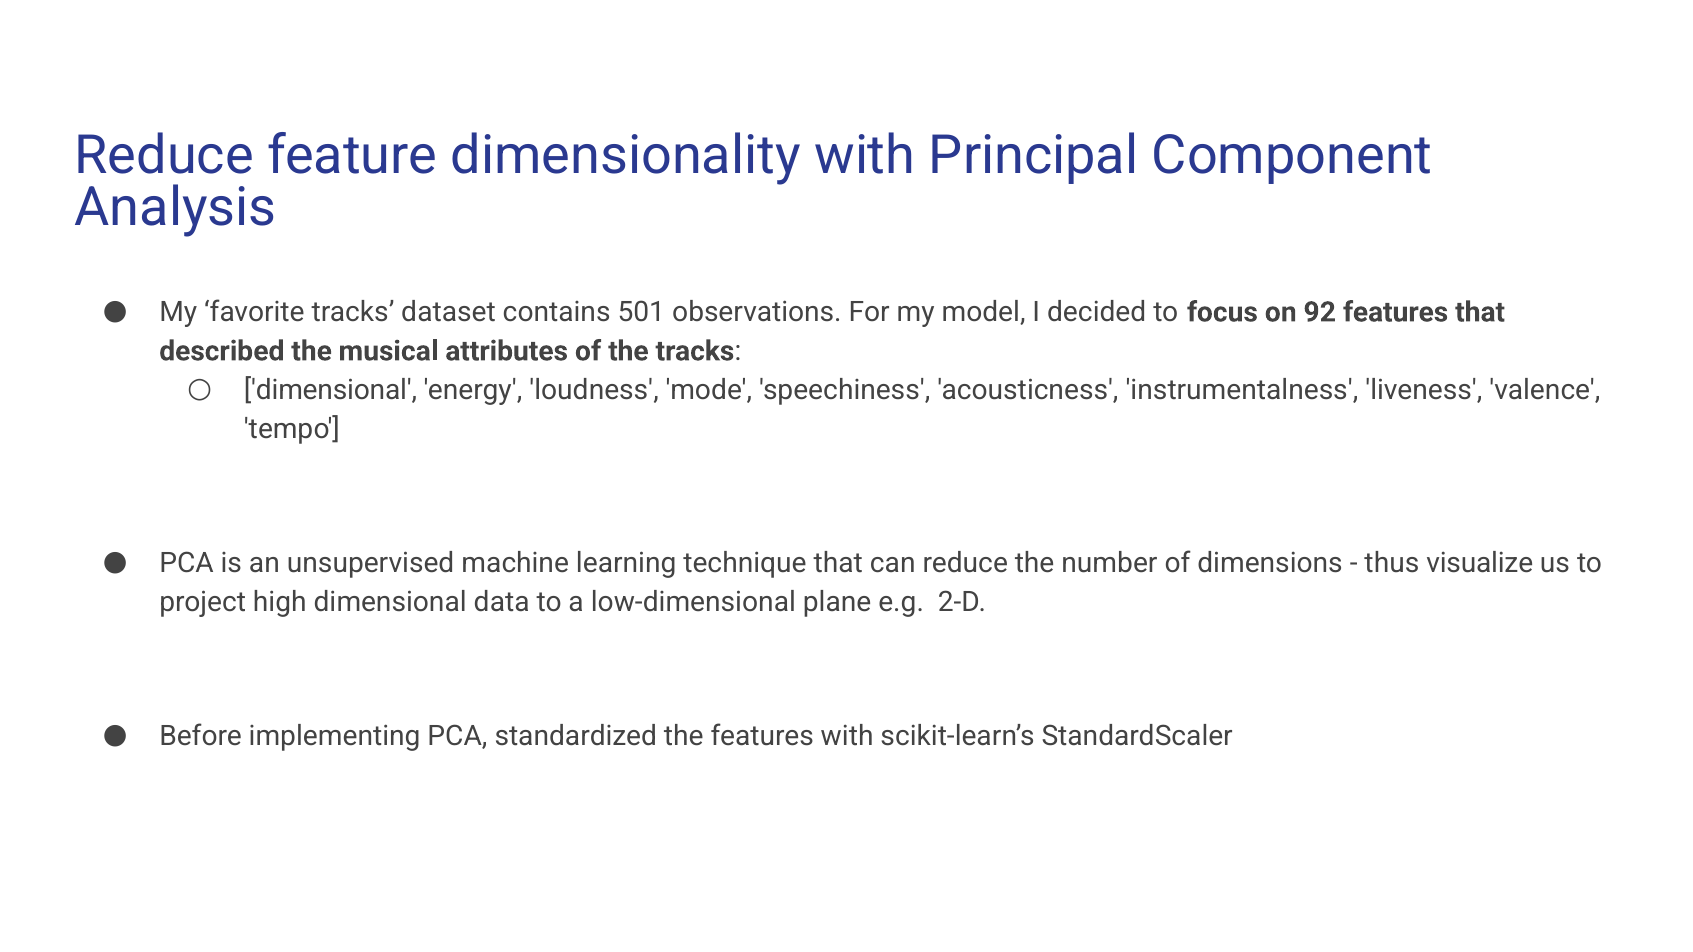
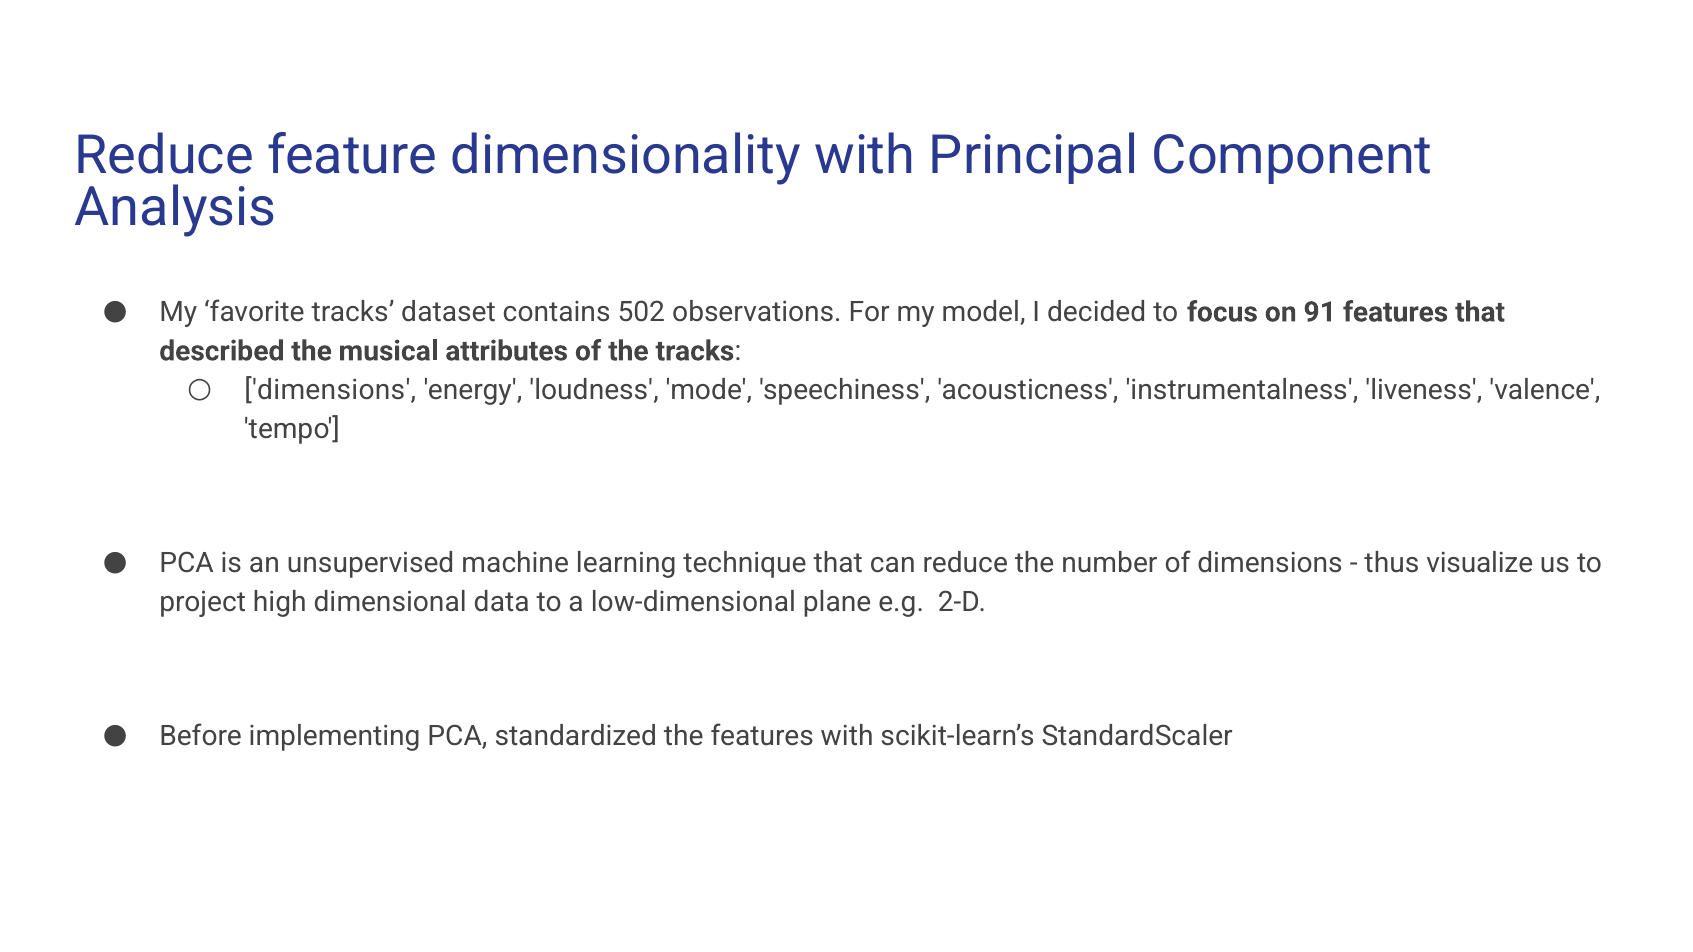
501: 501 -> 502 (641, 312)
92: 92 -> 91 (1320, 312)
dimensional: dimensional -> dimensions (330, 390)
